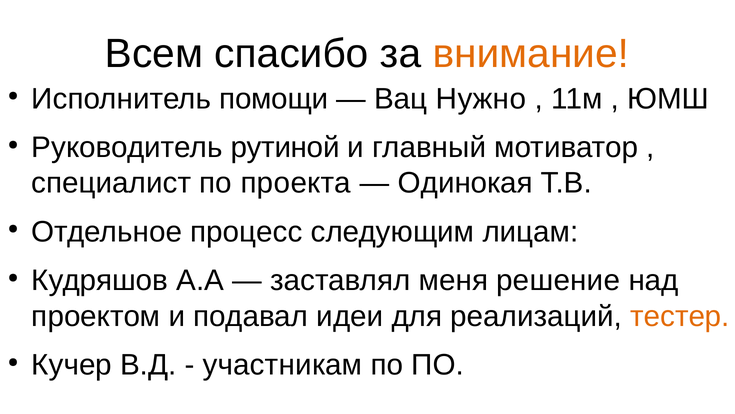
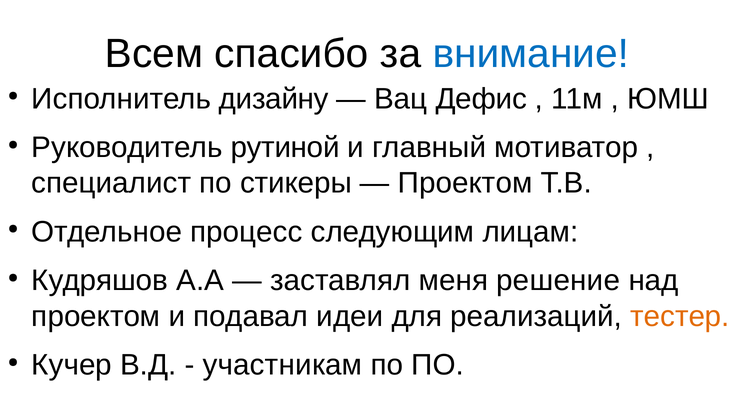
внимание colour: orange -> blue (531, 54)
помощи: помощи -> дизайну (274, 99)
Нужно: Нужно -> Дефис (481, 99)
проекта: проекта -> стикеры (296, 183)
Одинокая: Одинокая -> Проектом (465, 183)
